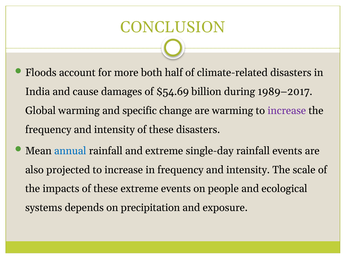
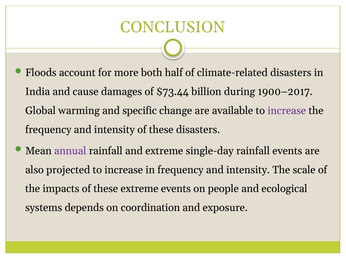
$54.69: $54.69 -> $73.44 (173, 92)
1989–2017: 1989–2017 -> 1900–2017 (285, 92)
are warming: warming -> available (233, 111)
annual colour: blue -> purple (70, 151)
precipitation: precipitation -> coordination (150, 208)
